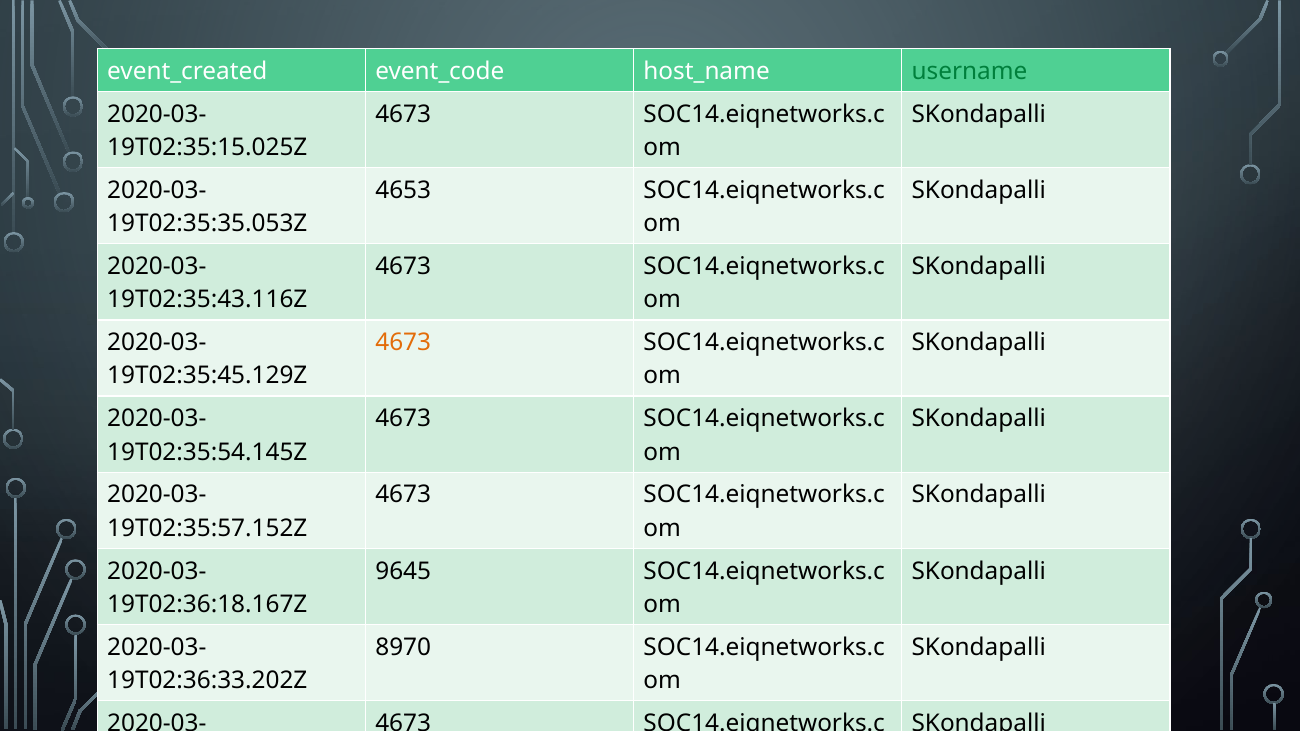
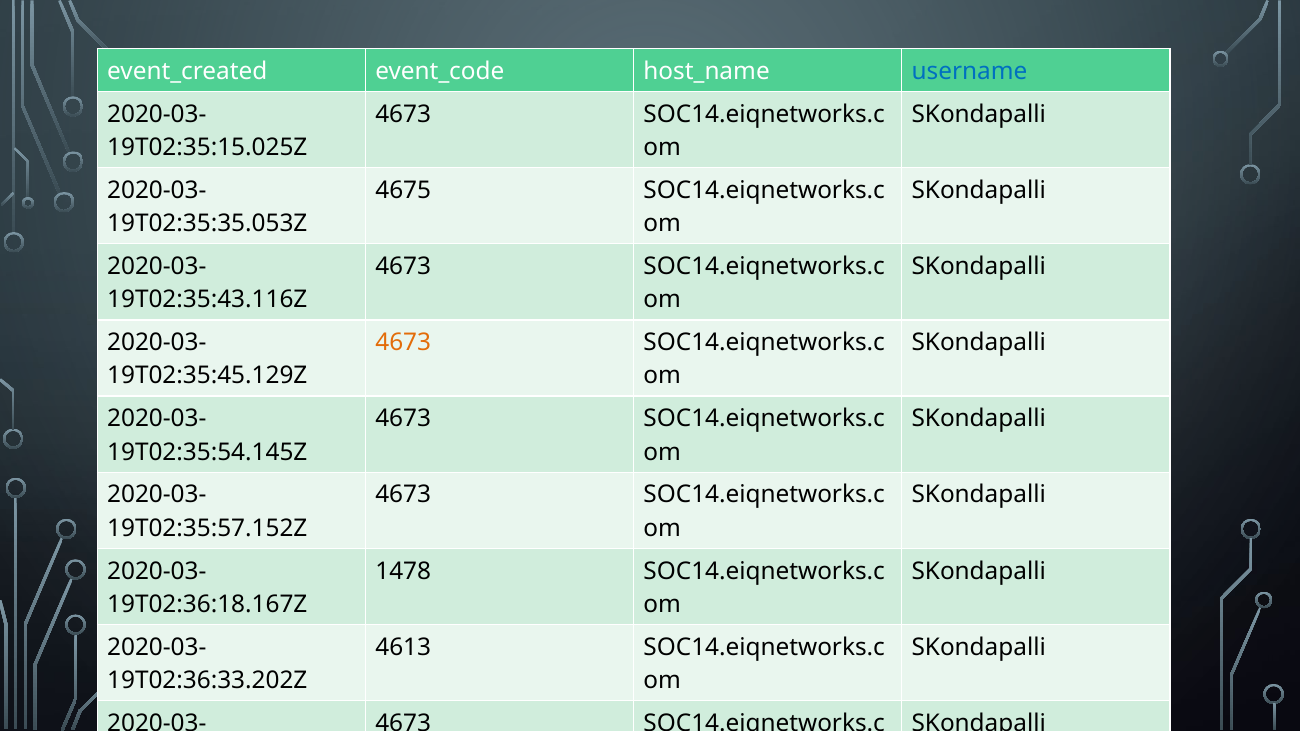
username colour: green -> blue (969, 72)
4653: 4653 -> 4675 (403, 191)
9645: 9645 -> 1478 (403, 571)
8970: 8970 -> 4613 (403, 647)
